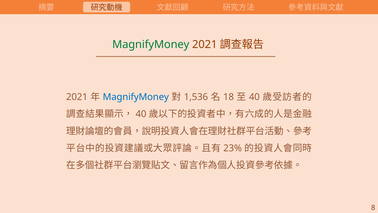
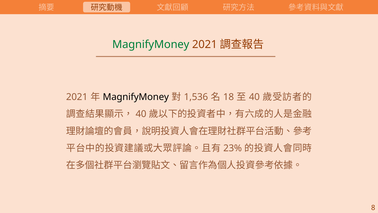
MagnifyMoney colour: blue -> black (136, 97)
